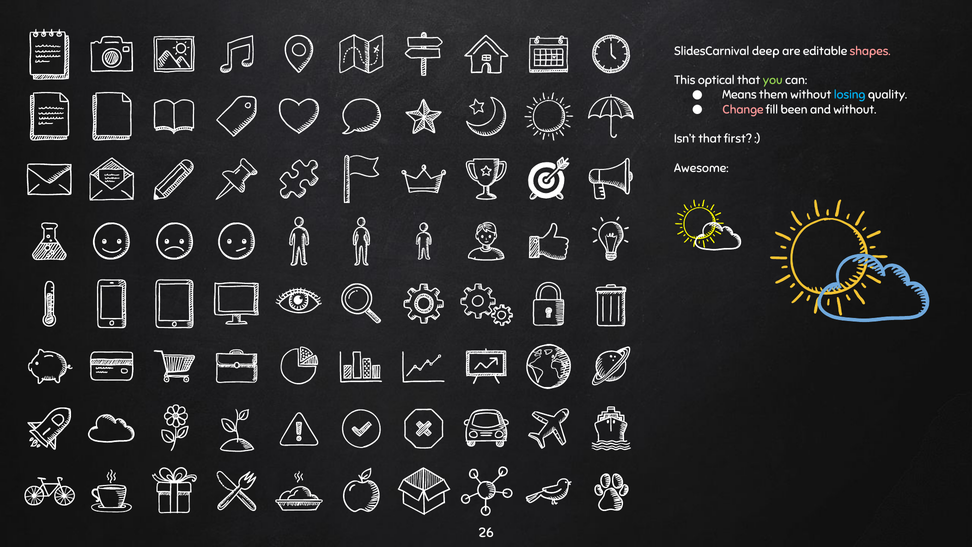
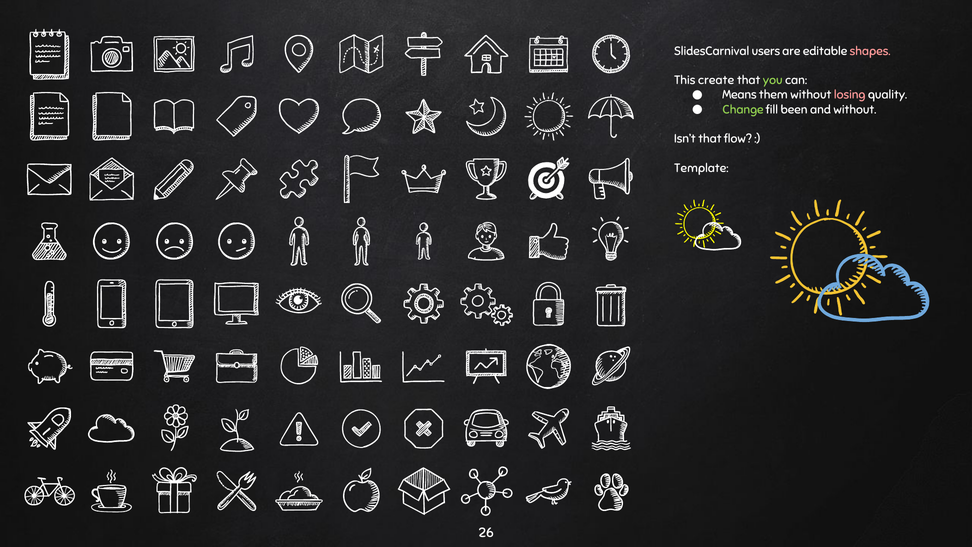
deep: deep -> users (766, 51)
optical: optical -> create (716, 80)
losing colour: light blue -> pink (850, 95)
Change colour: pink -> light green (743, 109)
first: first -> flow (738, 139)
Awesome: Awesome -> Template (701, 168)
